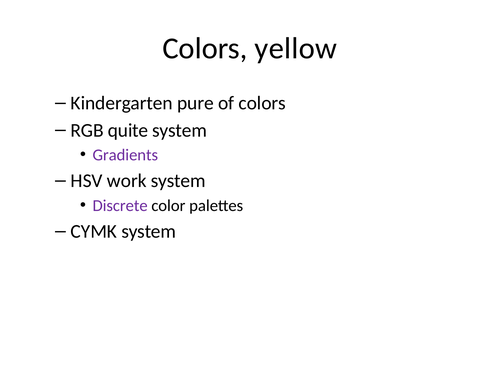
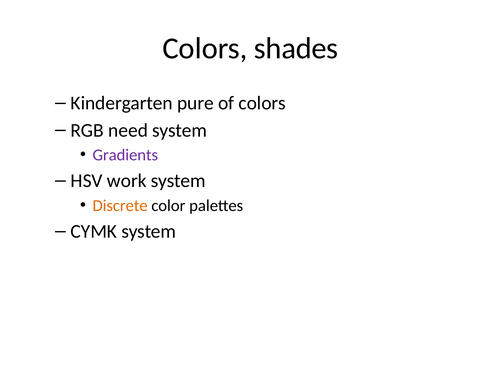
yellow: yellow -> shades (296, 48)
quite: quite -> need (128, 130)
Discrete colour: purple -> orange (120, 206)
